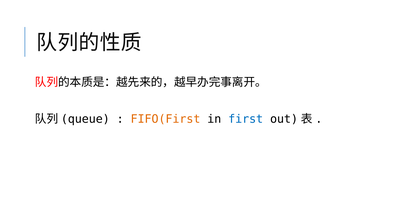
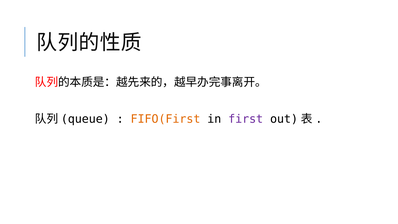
first colour: blue -> purple (246, 119)
